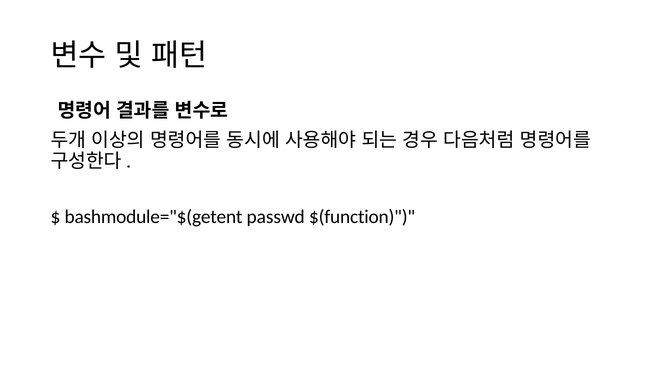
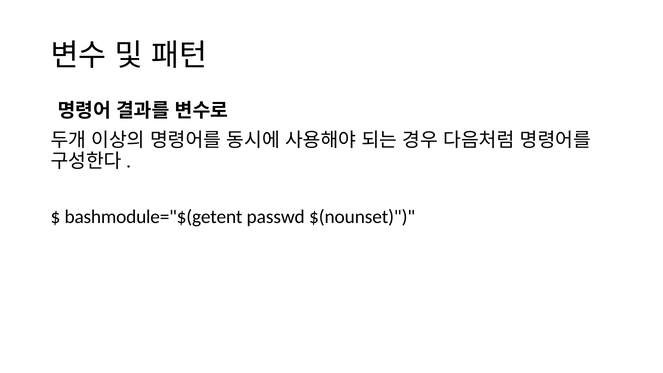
$(function: $(function -> $(nounset (362, 217)
